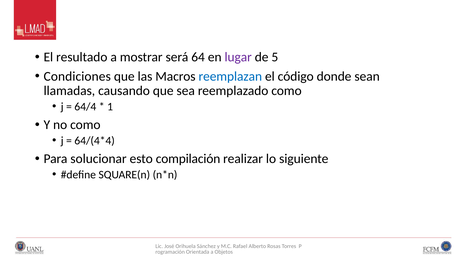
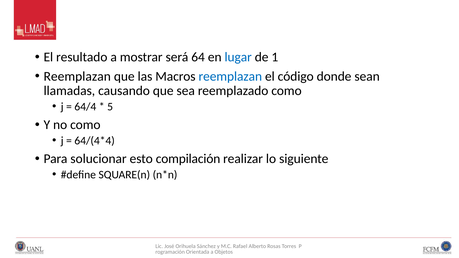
lugar colour: purple -> blue (238, 57)
5: 5 -> 1 (275, 57)
Condiciones: Condiciones -> Reemplazan (77, 76)
1: 1 -> 5 (110, 107)
